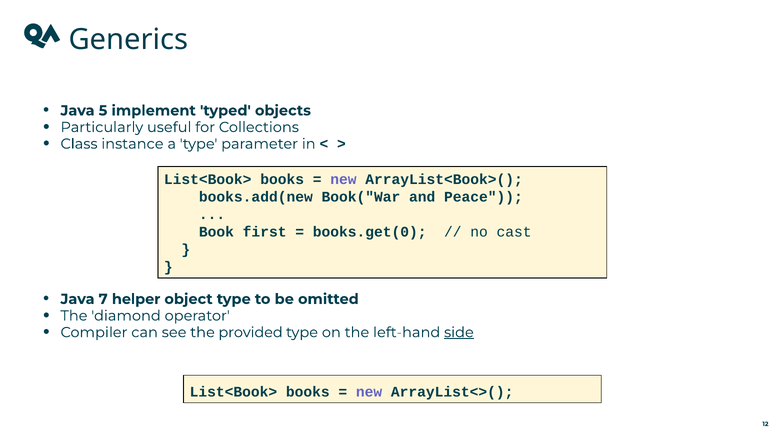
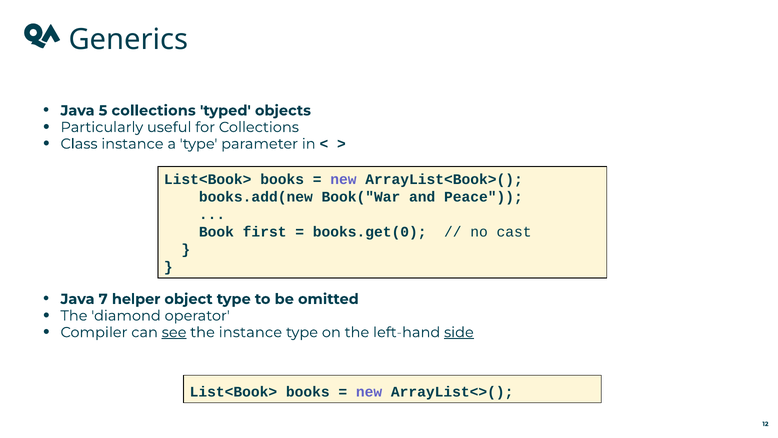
5 implement: implement -> collections (154, 111)
see underline: none -> present (174, 332)
the provided: provided -> instance (250, 332)
